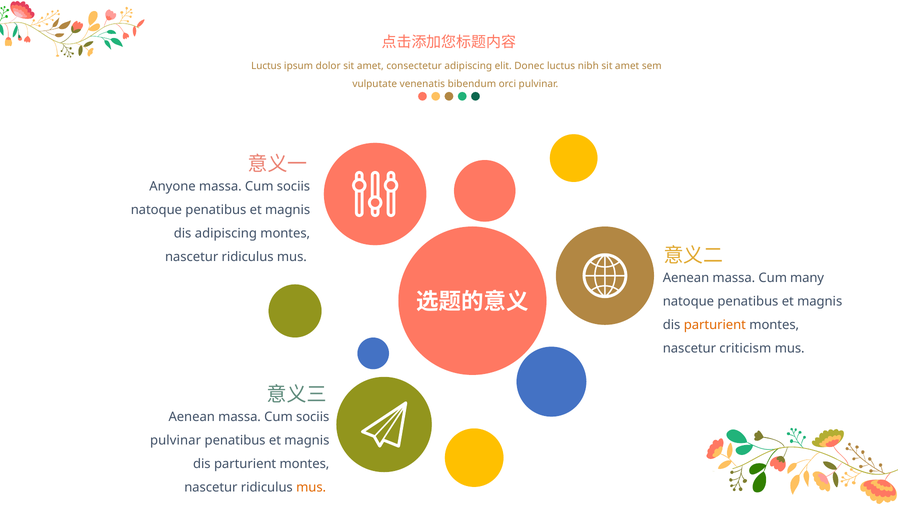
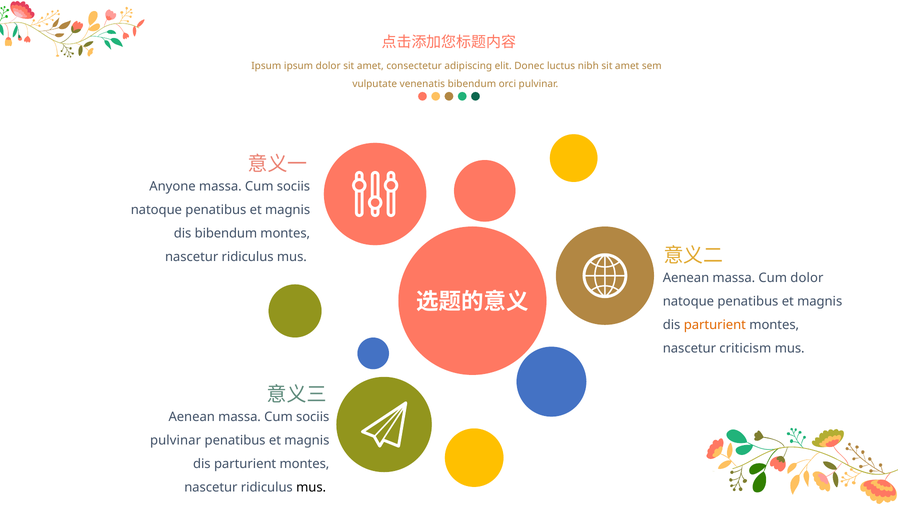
Luctus: Luctus -> Ipsum (266, 66)
dis adipiscing: adipiscing -> bibendum (226, 233)
Cum many: many -> dolor (807, 278)
mus colour: orange -> black (311, 488)
